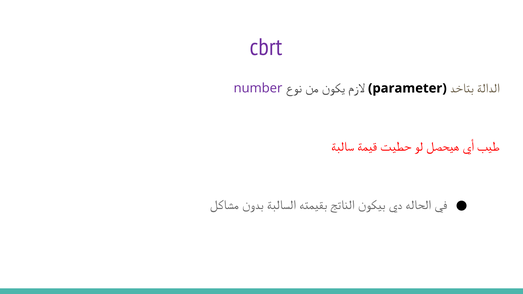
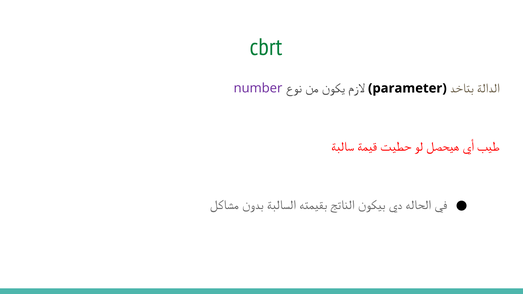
cbrt colour: purple -> green (266, 47)
